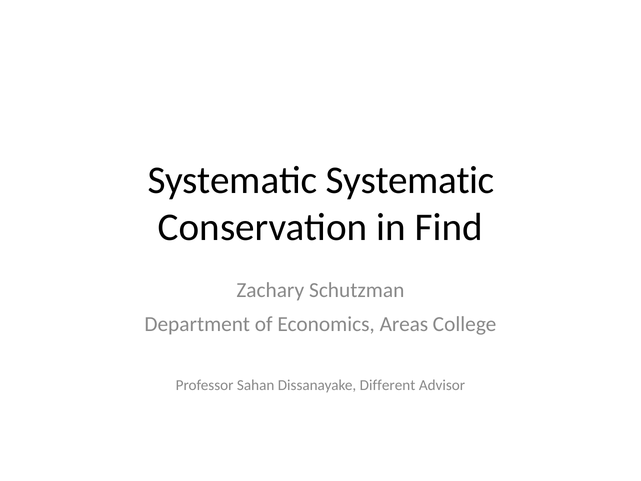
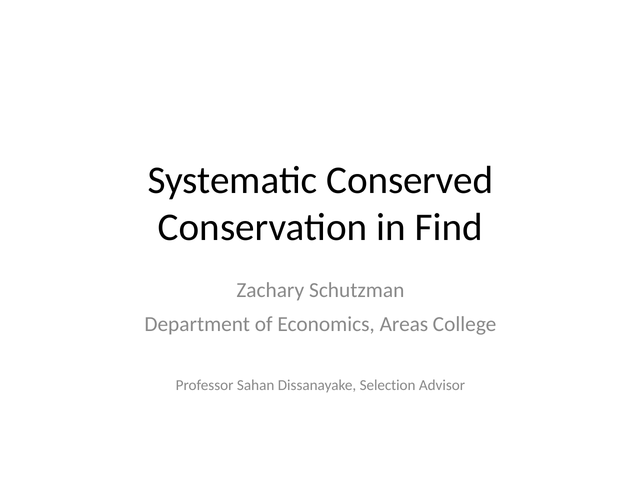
Systematic Systematic: Systematic -> Conserved (410, 180)
Different: Different -> Selection (388, 385)
